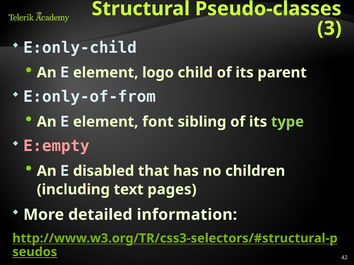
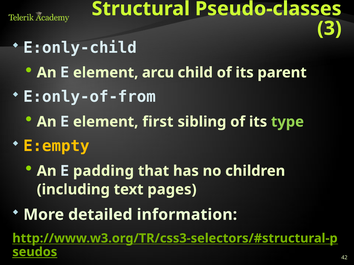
logo: logo -> arcu (158, 73)
font: font -> first (158, 122)
E:empty colour: pink -> yellow (56, 146)
disabled: disabled -> padding (103, 171)
